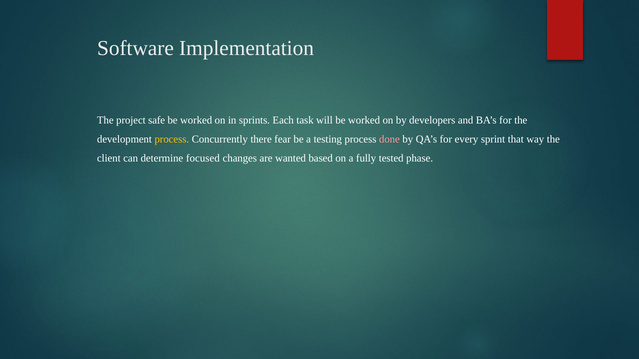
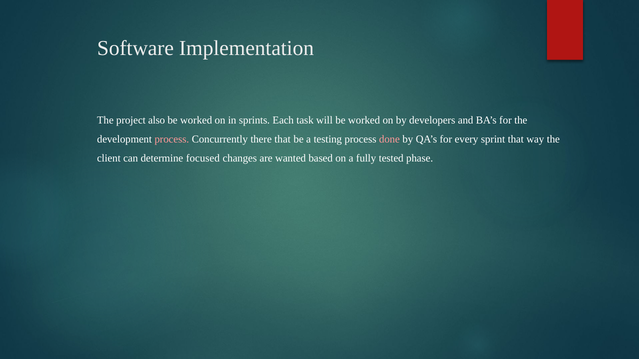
safe: safe -> also (157, 120)
process colour: yellow -> pink (172, 139)
there fear: fear -> that (283, 139)
